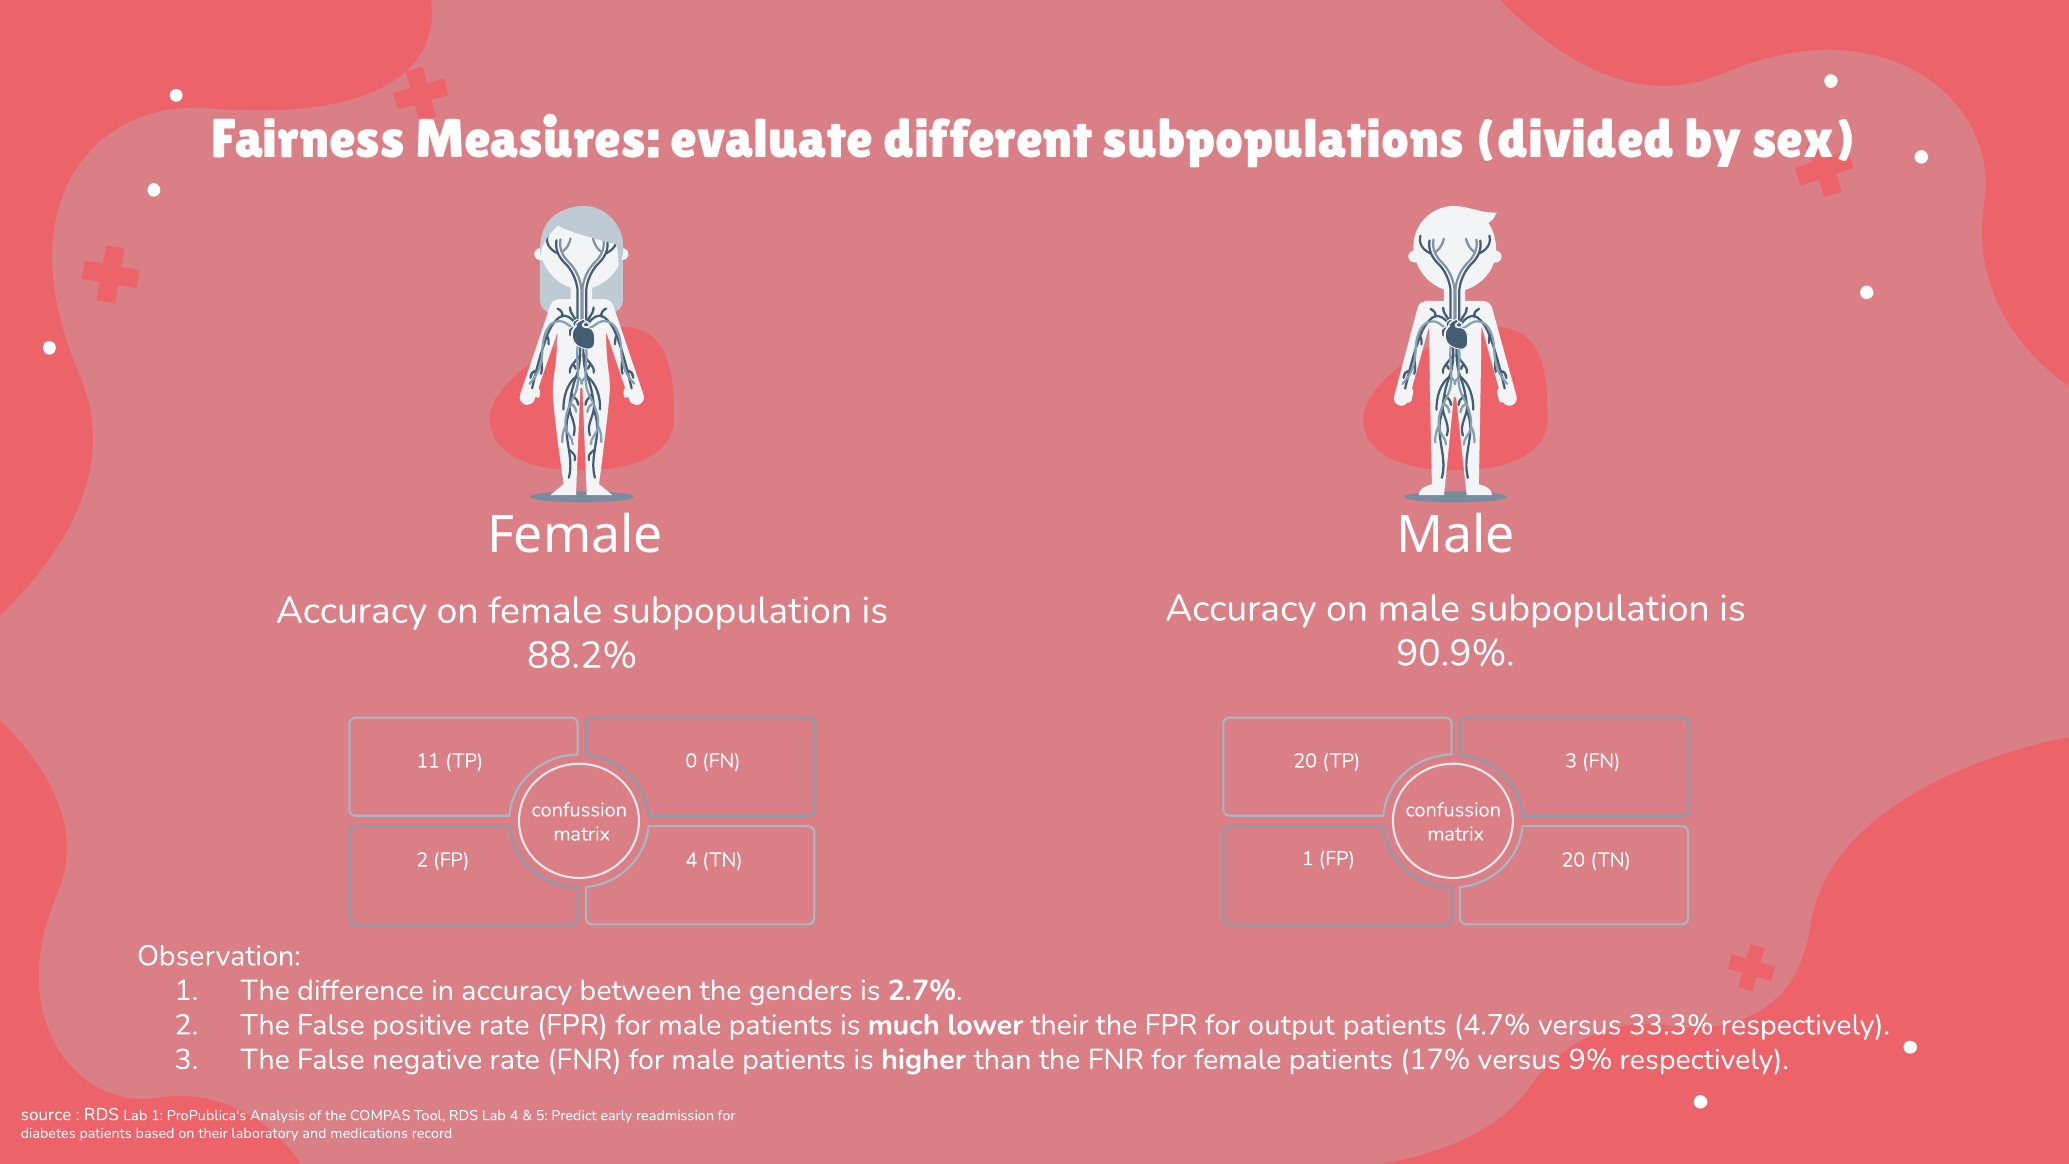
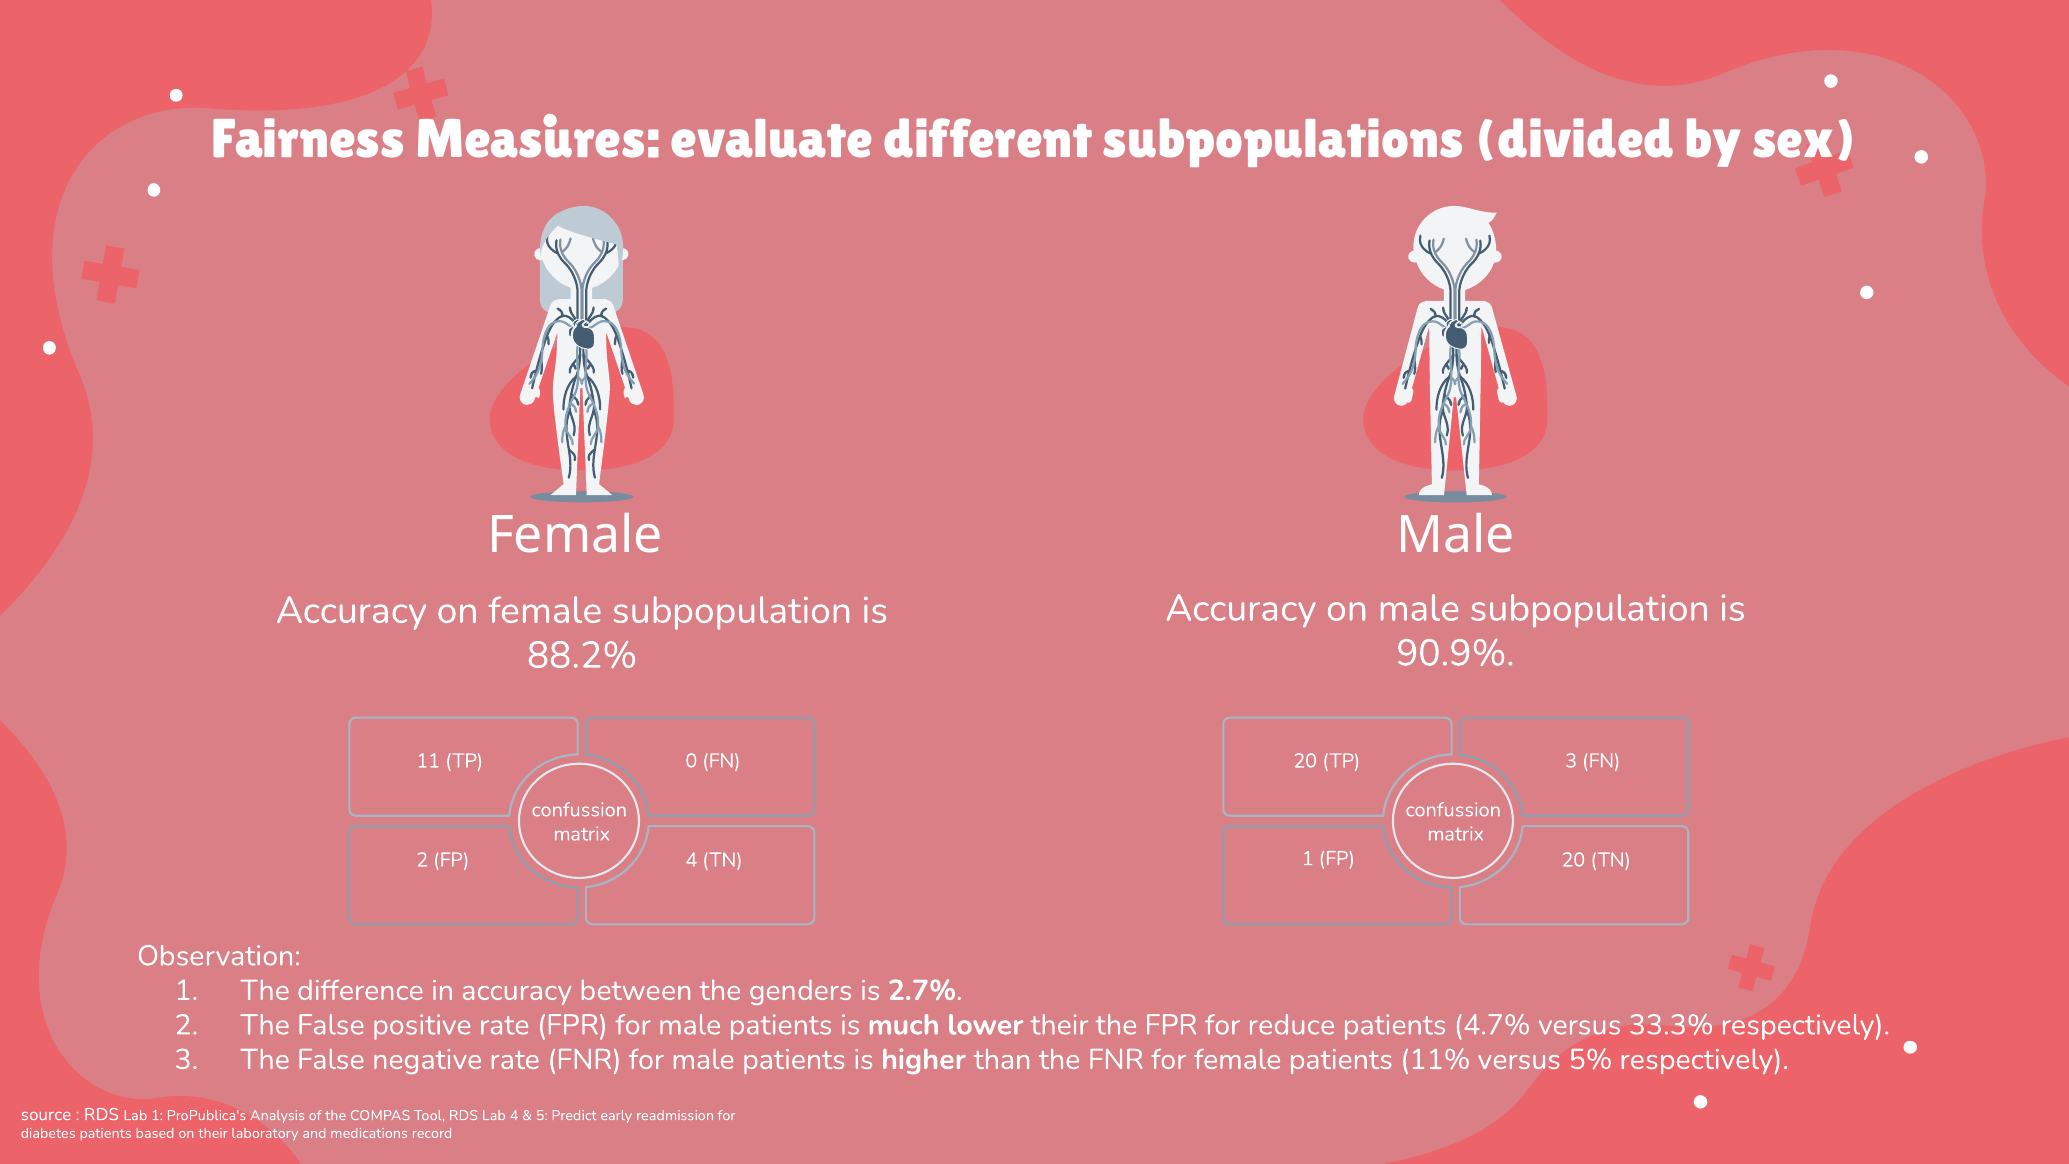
output: output -> reduce (1291, 1025)
17%: 17% -> 11% (1435, 1059)
9%: 9% -> 5% (1591, 1059)
